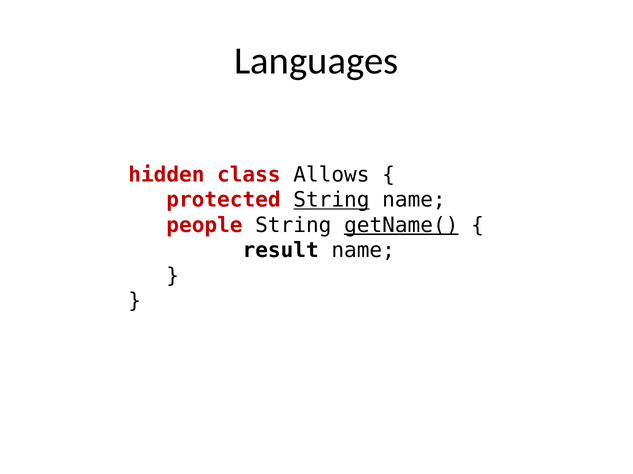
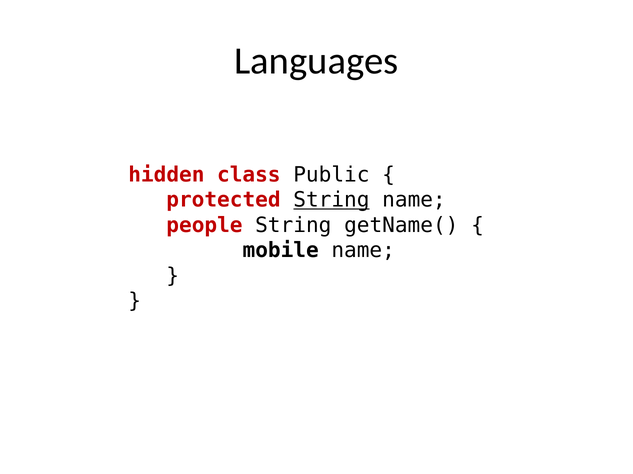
Allows: Allows -> Public (331, 175)
getName( underline: present -> none (401, 226)
result: result -> mobile (281, 251)
